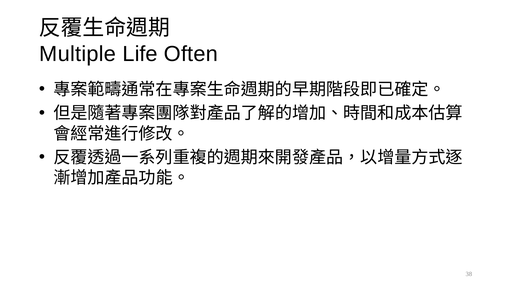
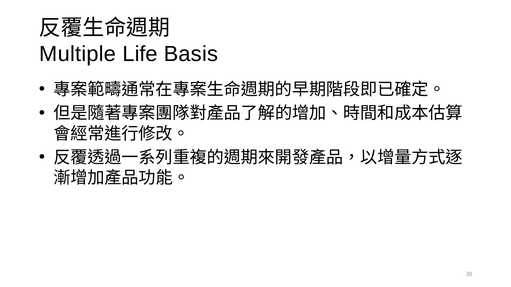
Often: Often -> Basis (191, 54)
